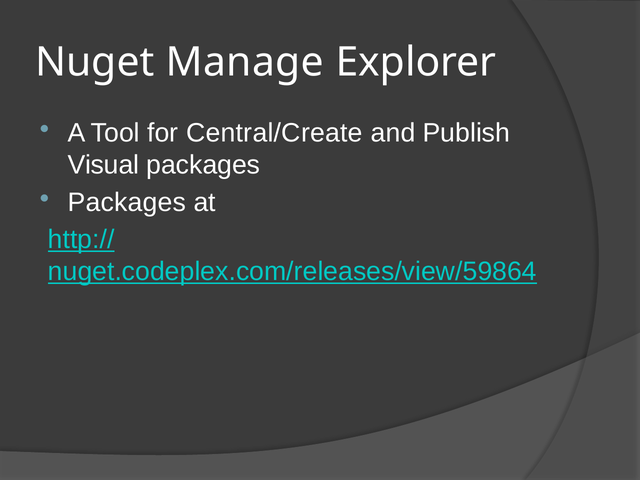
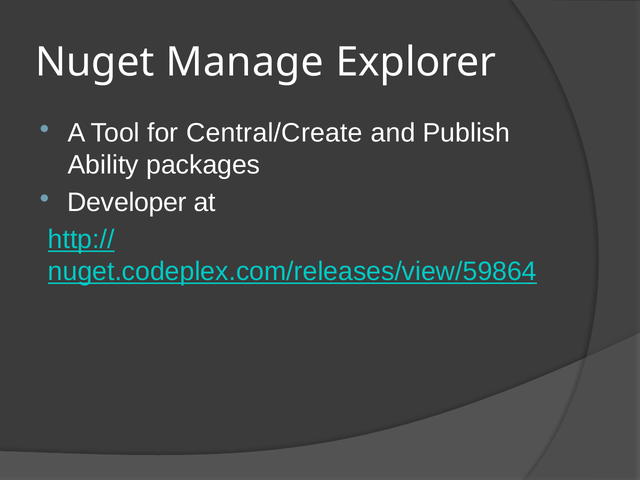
Visual: Visual -> Ability (103, 165)
Packages: Packages -> Developer (127, 202)
